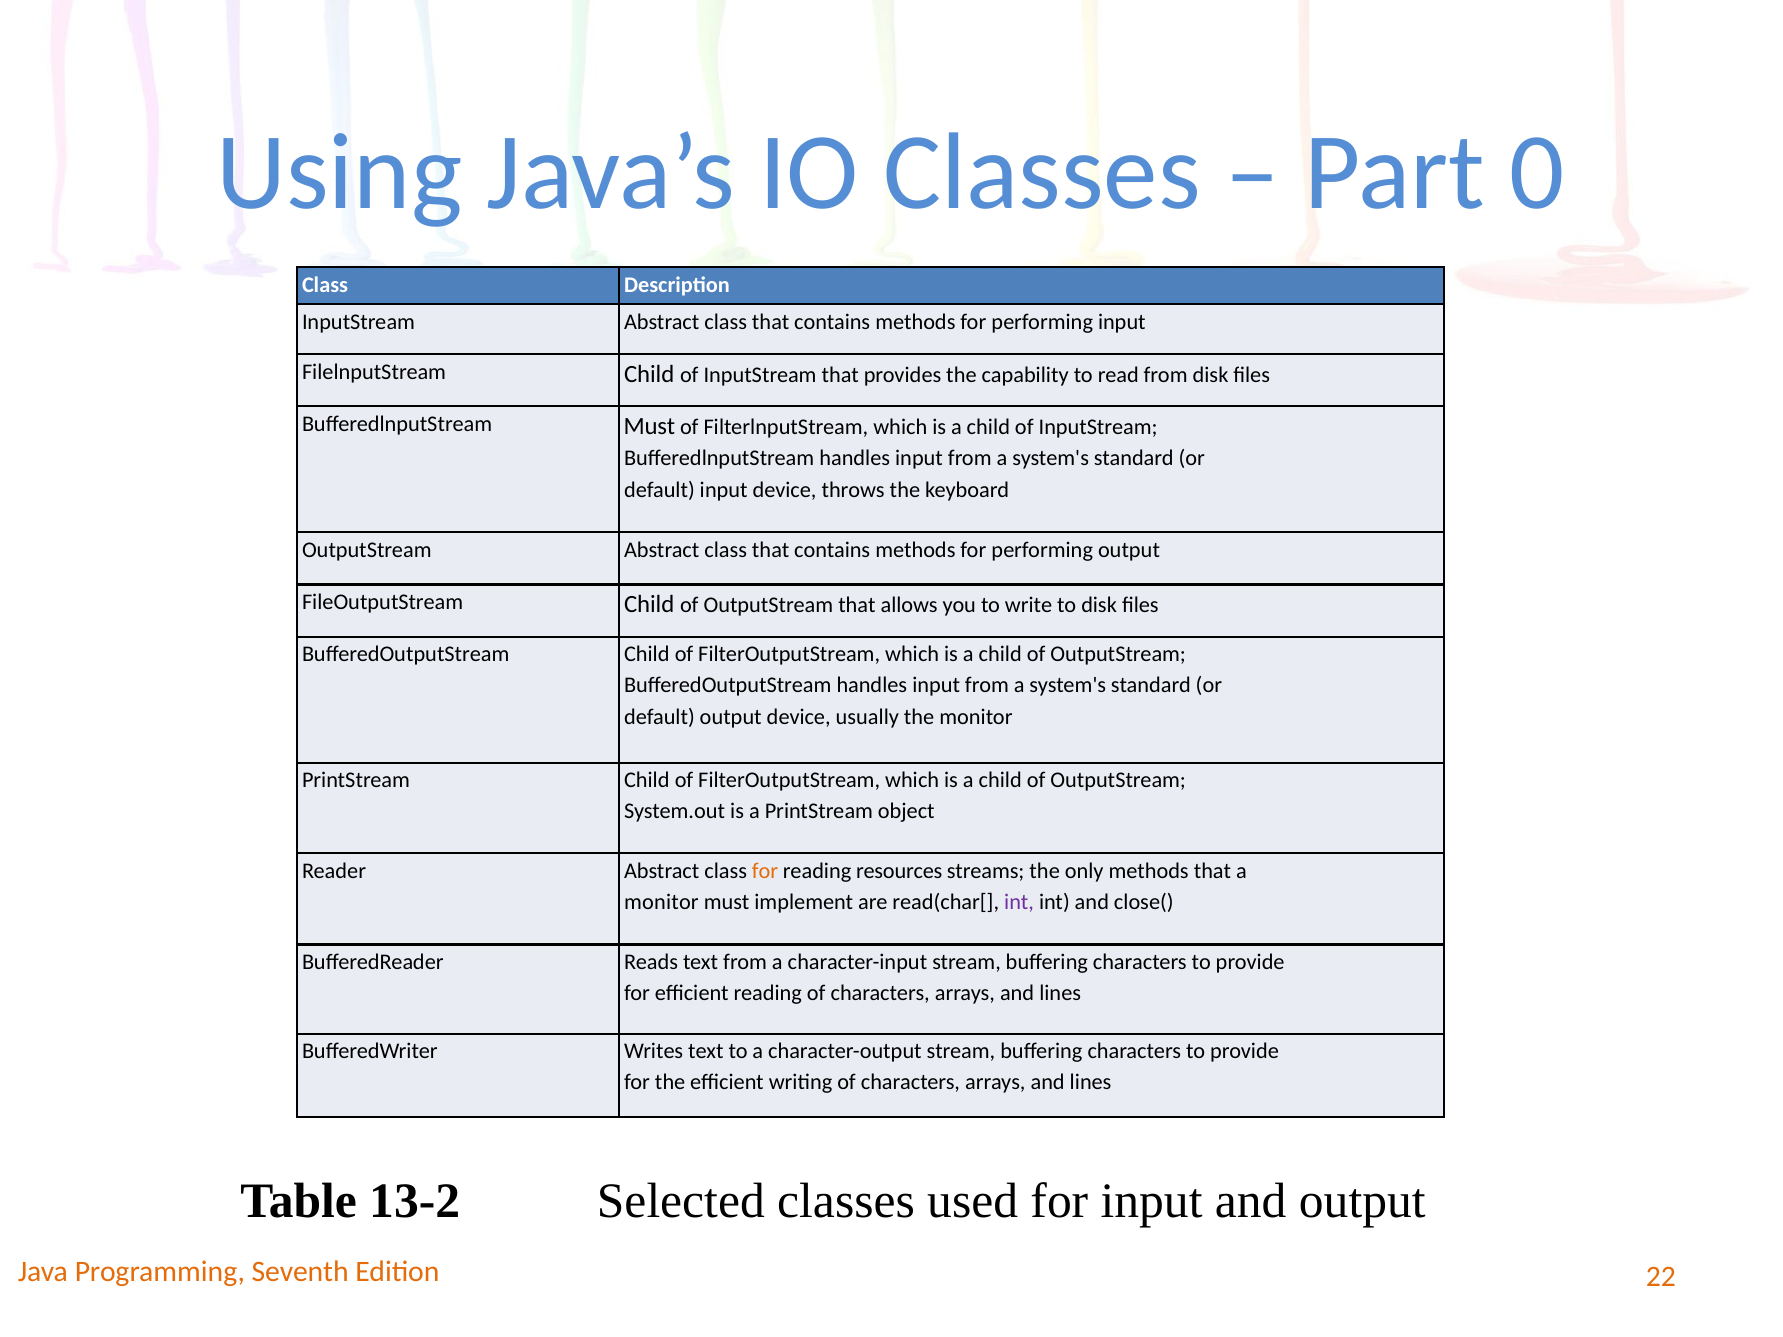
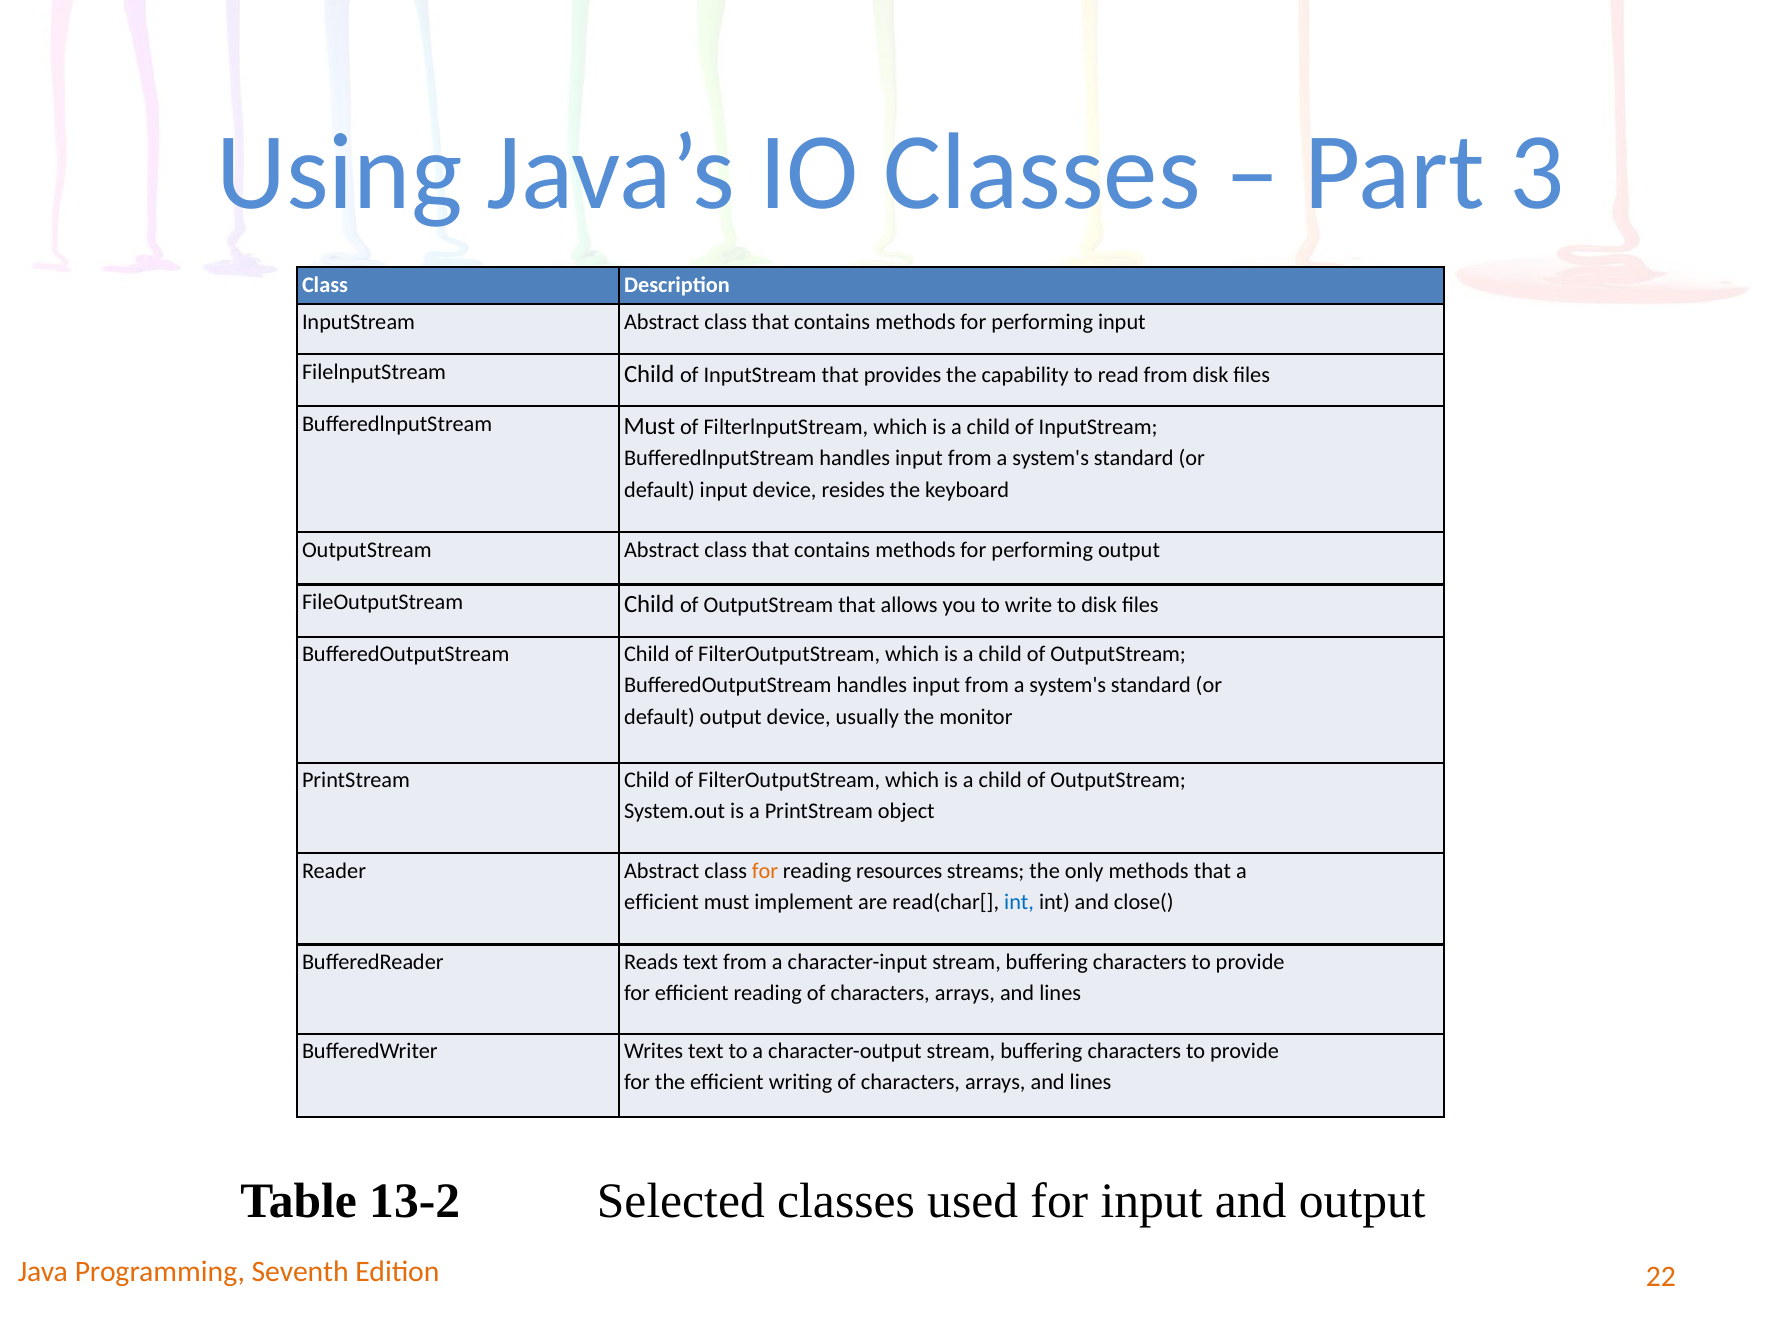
0: 0 -> 3 (1537, 173)
throws: throws -> resides (853, 490)
monitor: monitor -> efficient (662, 902)
int colour: purple -> blue (1019, 902)
